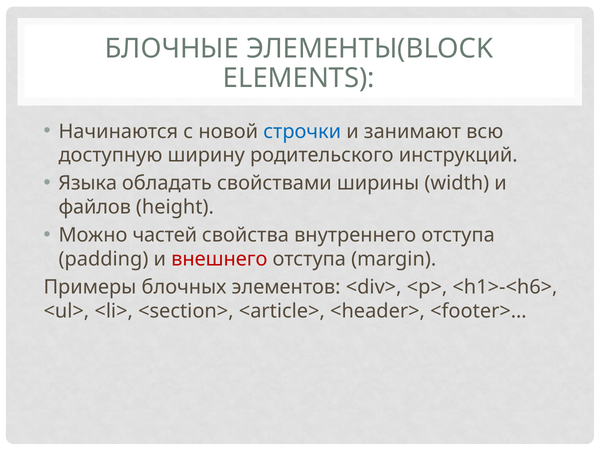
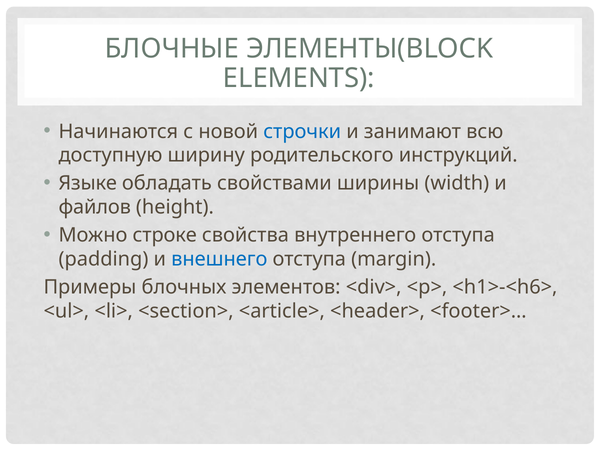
Языка: Языка -> Языке (88, 183)
частей: частей -> строке (165, 235)
внешнего colour: red -> blue (219, 259)
